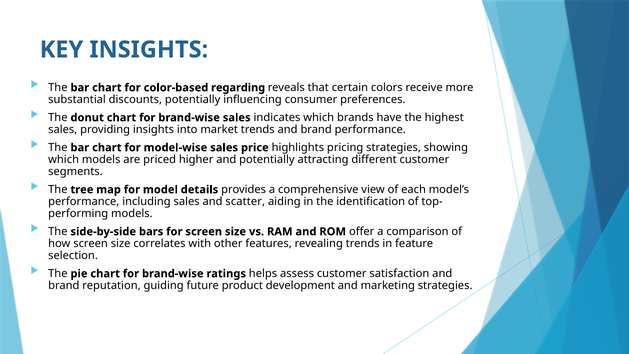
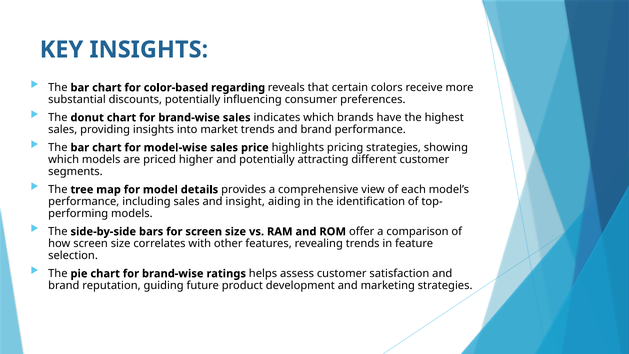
scatter: scatter -> insight (245, 202)
